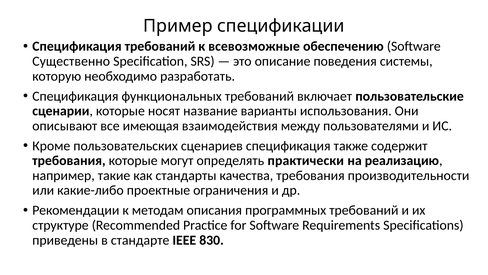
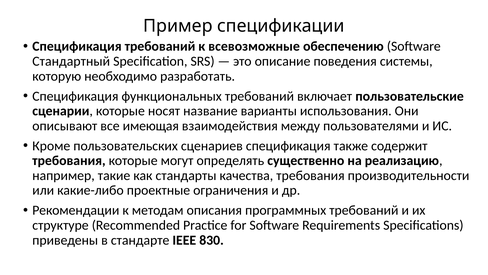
Существенно: Существенно -> Стандартный (71, 61)
практически: практически -> существенно (306, 160)
